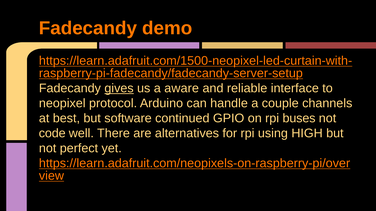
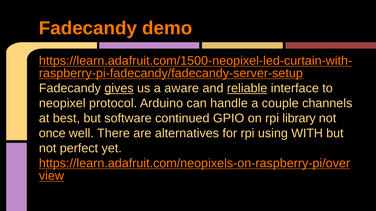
reliable underline: none -> present (247, 88)
buses: buses -> library (299, 119)
code: code -> once (52, 134)
HIGH: HIGH -> WITH (307, 134)
